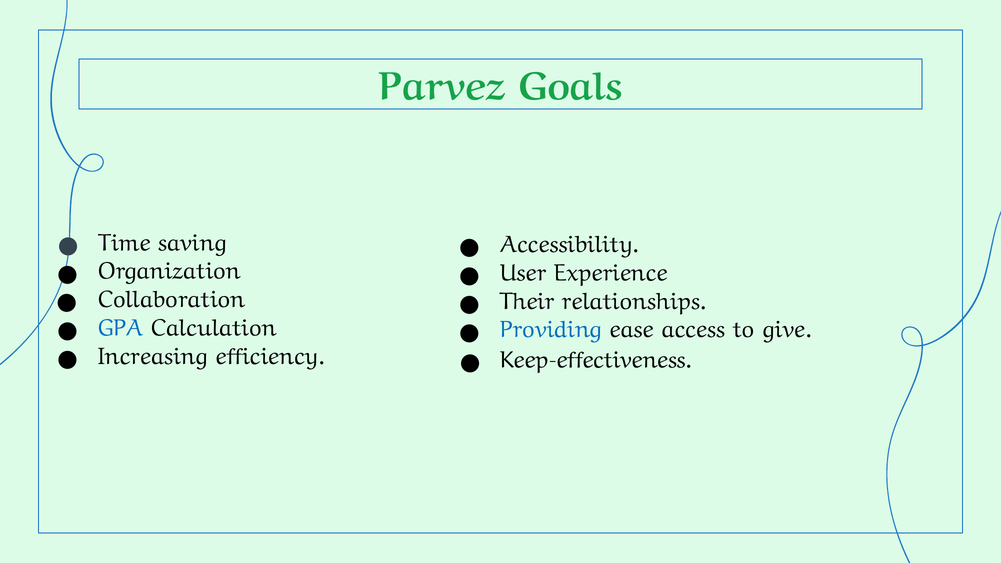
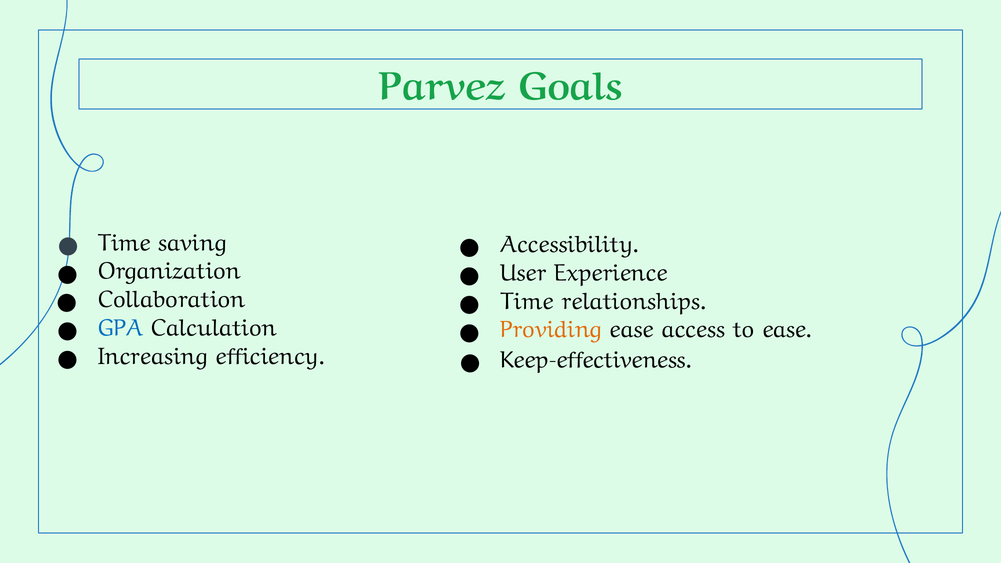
Their: Their -> Time (527, 301)
Providing colour: blue -> orange (551, 330)
to give: give -> ease (787, 330)
